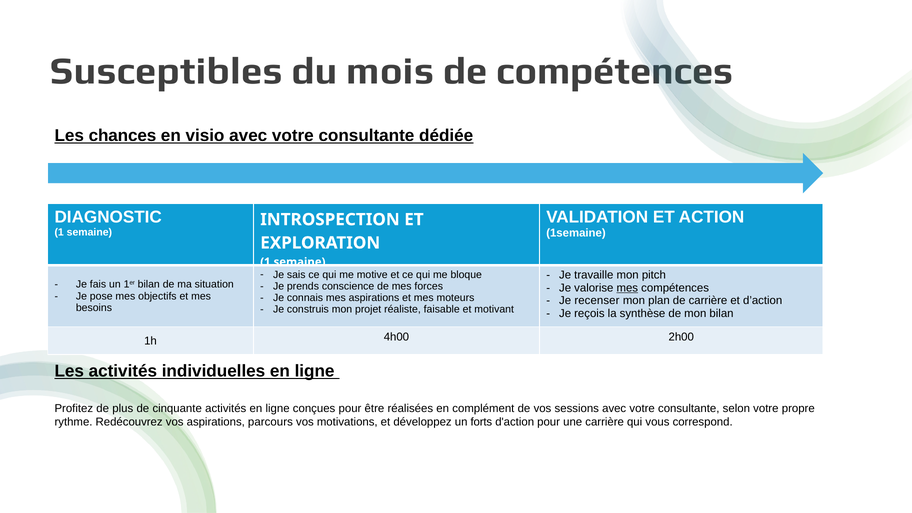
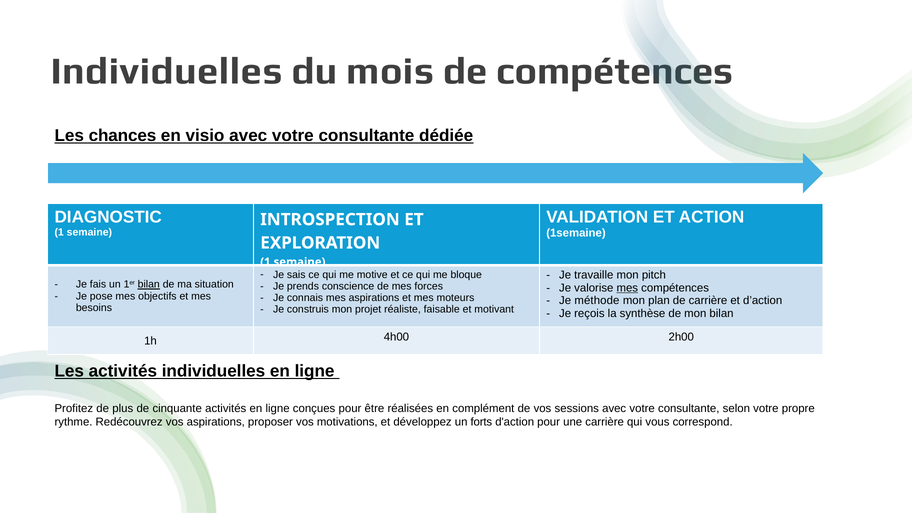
Susceptibles: Susceptibles -> Individuelles (167, 71)
bilan underline: none -> present (149, 285)
recenser: recenser -> méthode (597, 301)
parcours: parcours -> proposer (270, 422)
